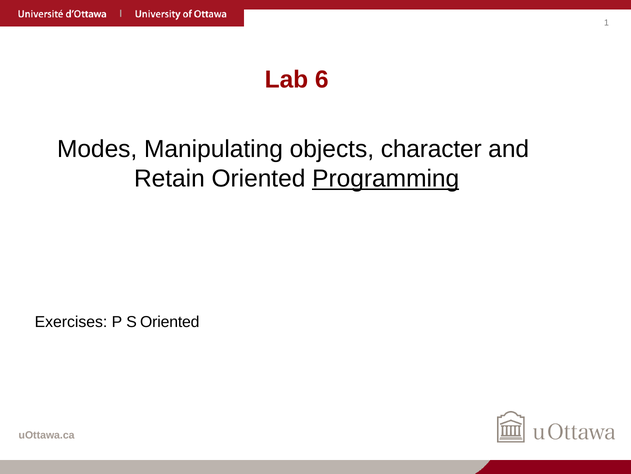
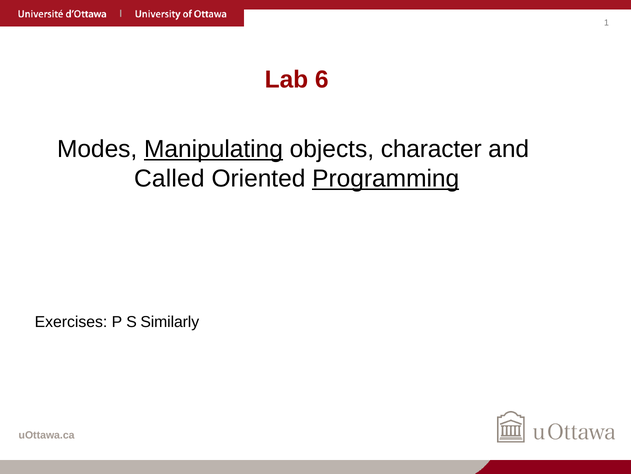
Manipulating underline: none -> present (213, 149)
Retain: Retain -> Called (169, 178)
S Oriented: Oriented -> Similarly (170, 322)
